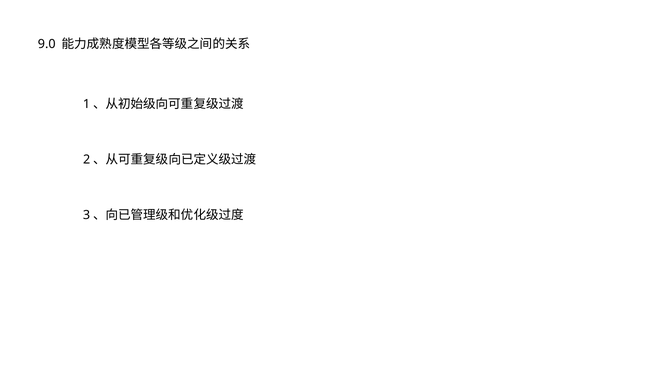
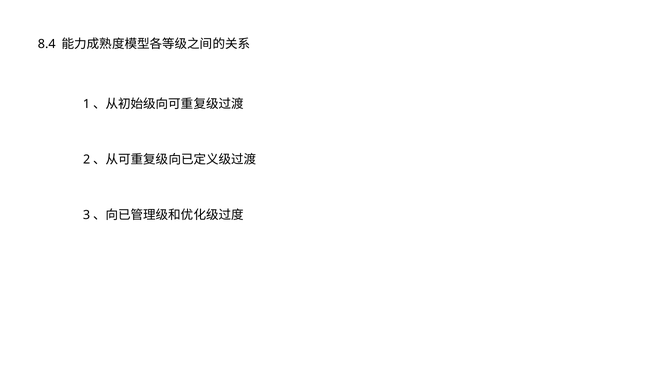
9.0: 9.0 -> 8.4 (47, 44)
